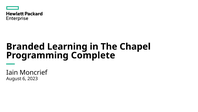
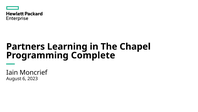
Branded: Branded -> Partners (26, 46)
